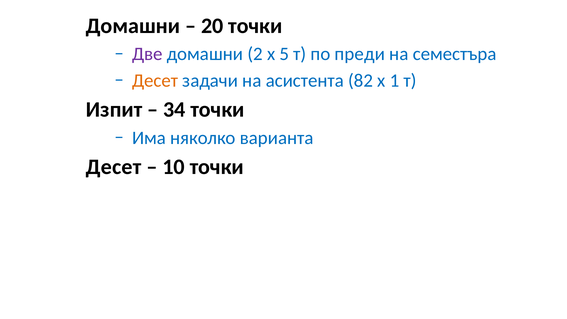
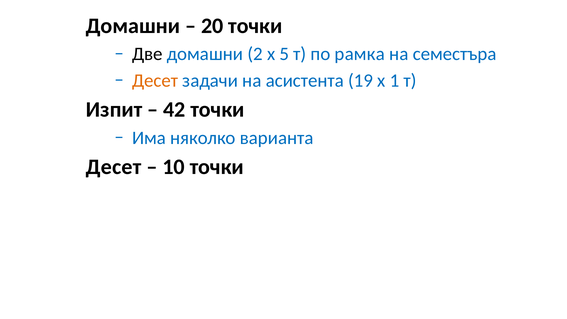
Две colour: purple -> black (147, 54)
преди: преди -> рамка (360, 54)
82: 82 -> 19 (361, 80)
34: 34 -> 42 (174, 110)
